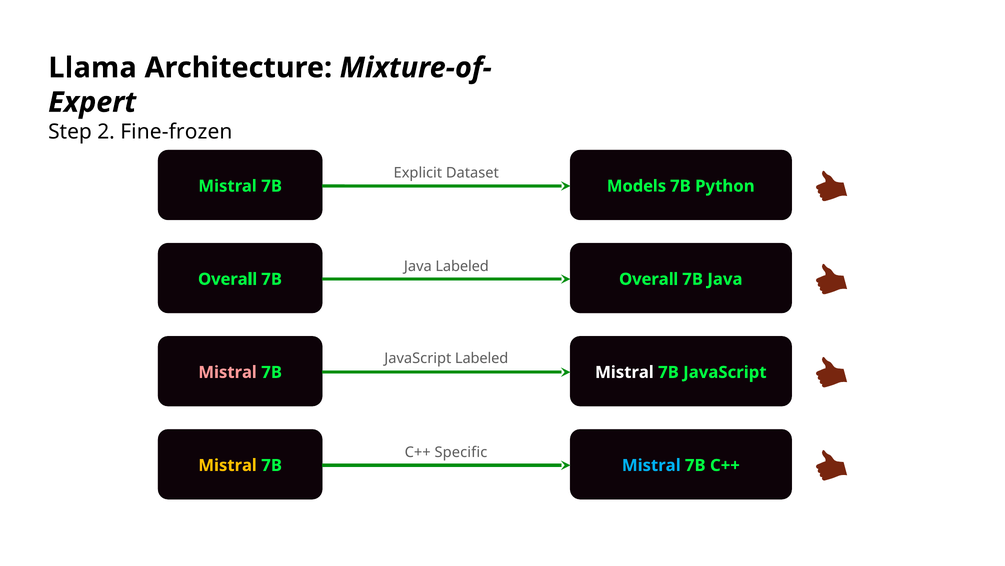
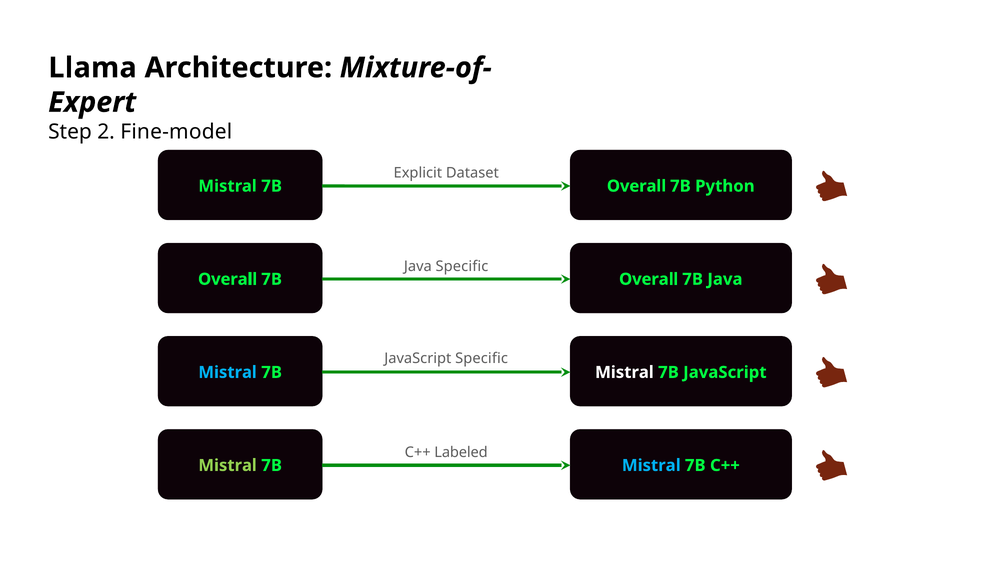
Fine-frozen: Fine-frozen -> Fine-model (176, 132)
Models: Models -> Overall (636, 186)
Java Labeled: Labeled -> Specific (462, 266)
JavaScript Labeled: Labeled -> Specific (482, 358)
Mistral colour: pink -> light blue (228, 372)
Specific: Specific -> Labeled (461, 452)
Mistral colour: yellow -> light green (228, 465)
